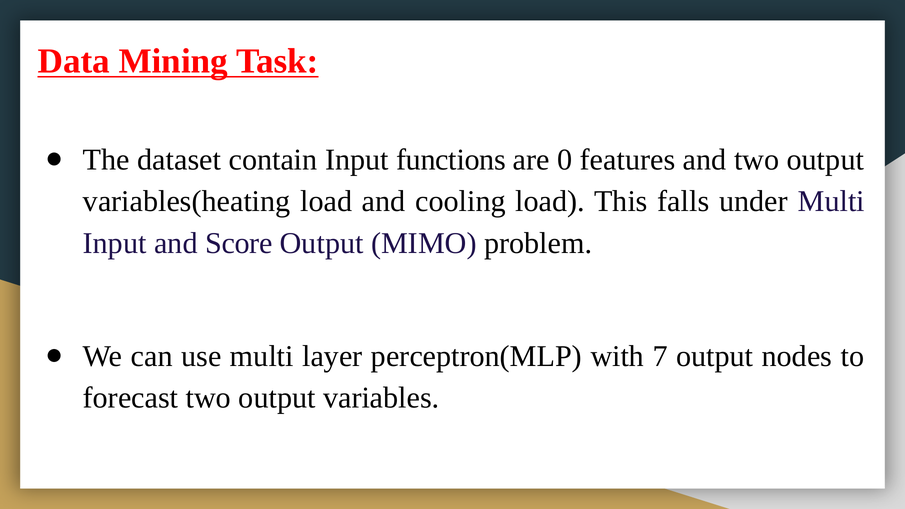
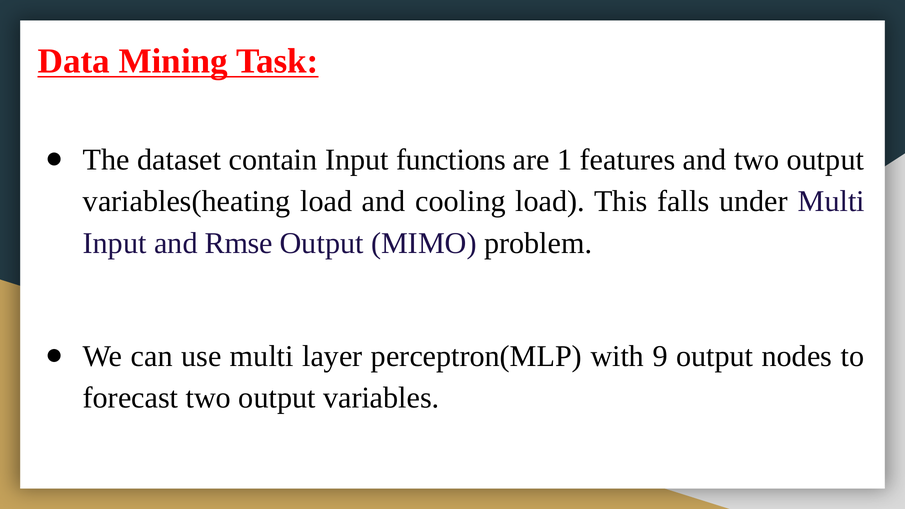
0: 0 -> 1 (565, 160)
Score: Score -> Rmse (239, 243)
7: 7 -> 9 (660, 356)
